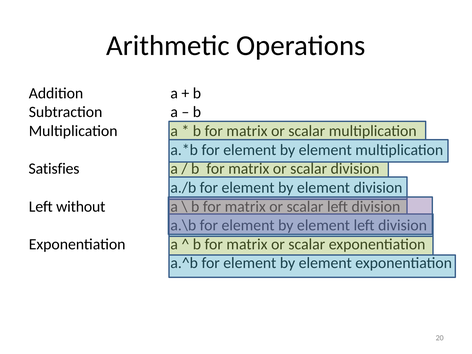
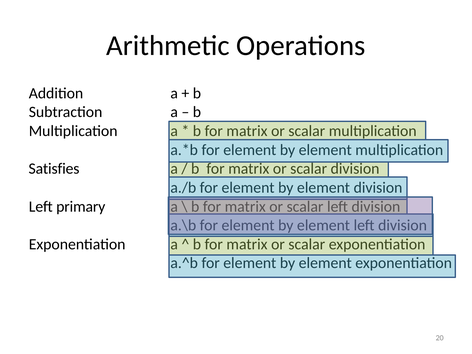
without: without -> primary (81, 206)
